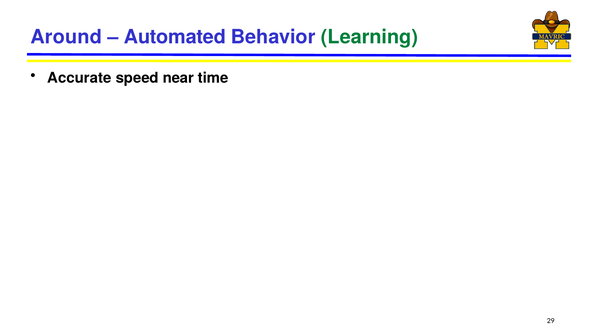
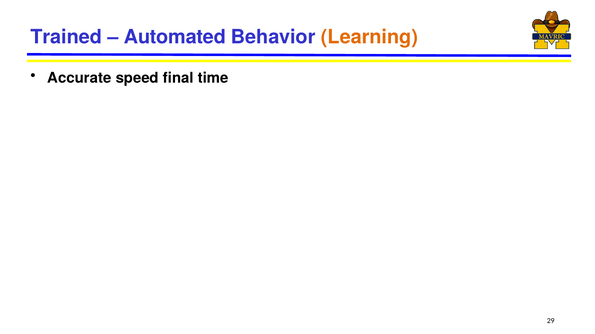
Around: Around -> Trained (66, 37)
Learning colour: green -> orange (369, 37)
near: near -> final (178, 78)
